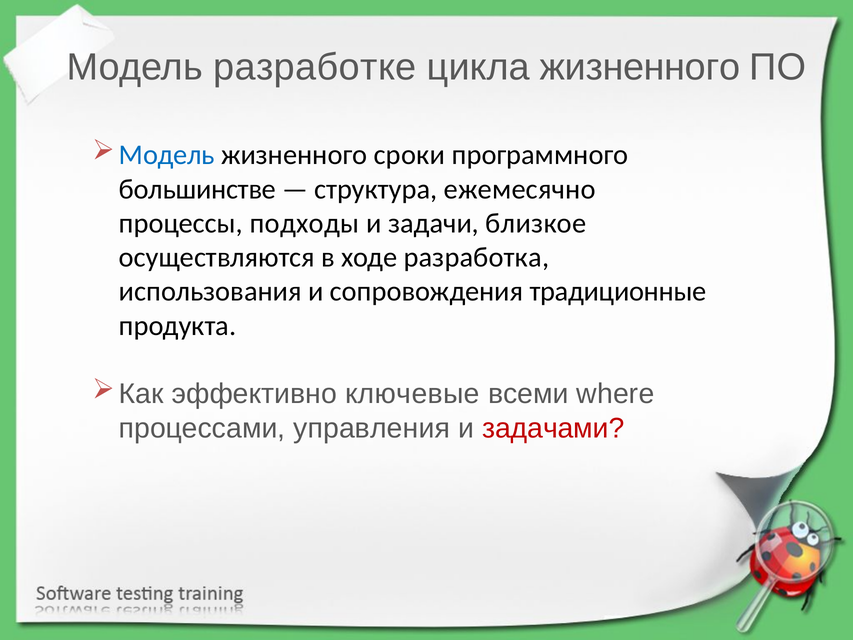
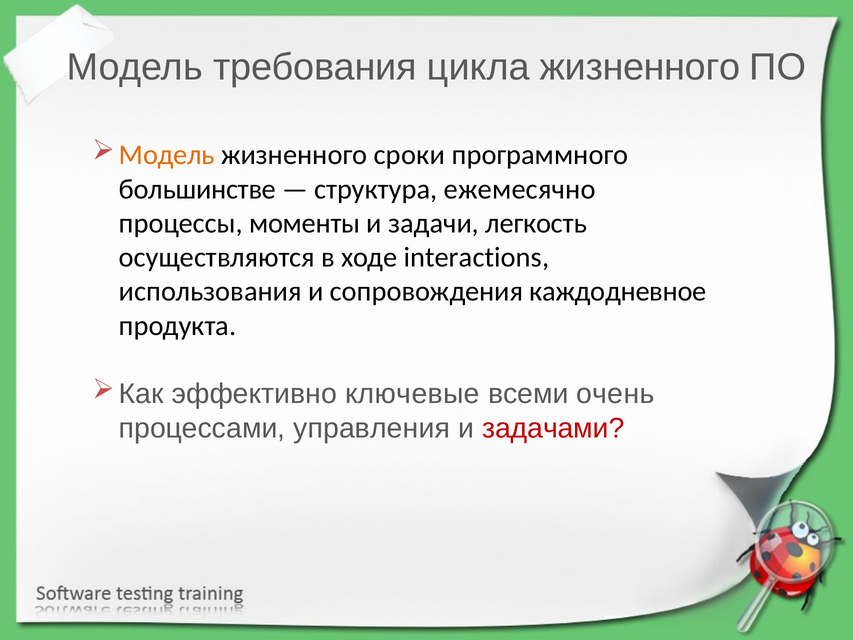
разработке: разработке -> требования (315, 67)
Модель colour: blue -> orange (167, 155)
подходы: подходы -> моменты (305, 223)
близкое: близкое -> легкость (536, 223)
разработка: разработка -> interactions (476, 257)
традиционные: традиционные -> каждодневное (618, 291)
where: where -> очень (615, 394)
